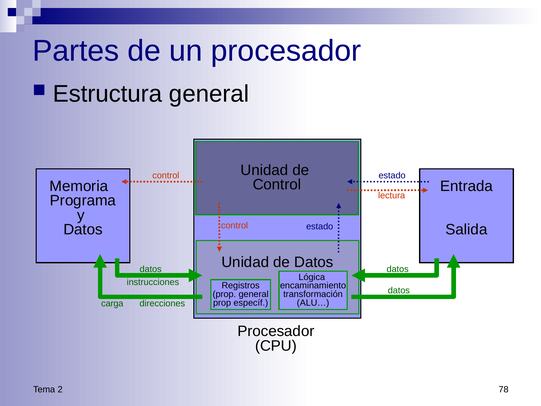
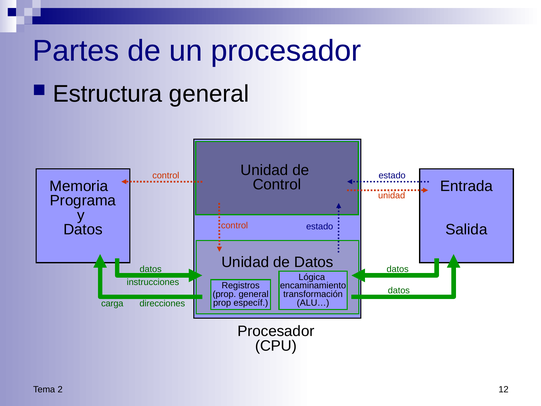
lectura: lectura -> unidad (392, 195)
78: 78 -> 12 (504, 389)
